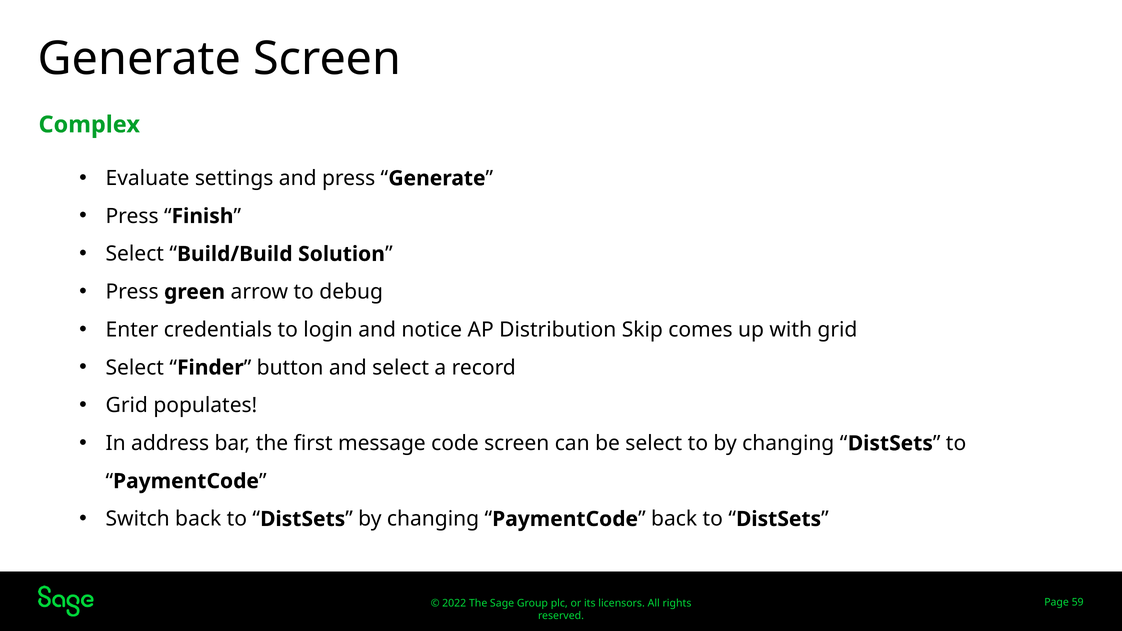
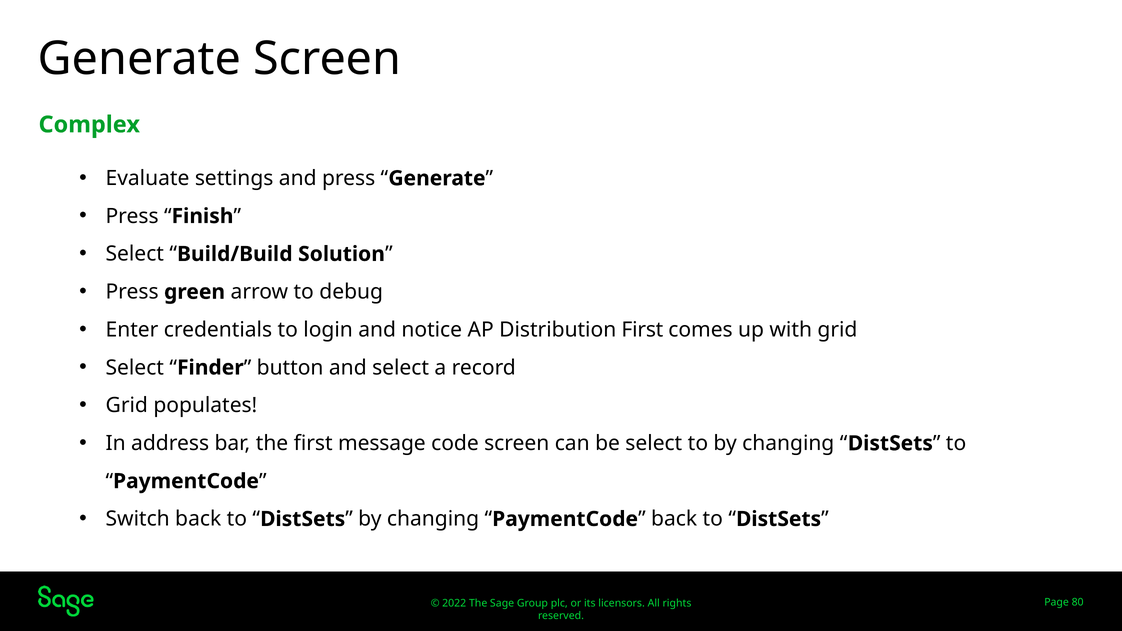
Distribution Skip: Skip -> First (642, 330)
59: 59 -> 80 (1078, 602)
